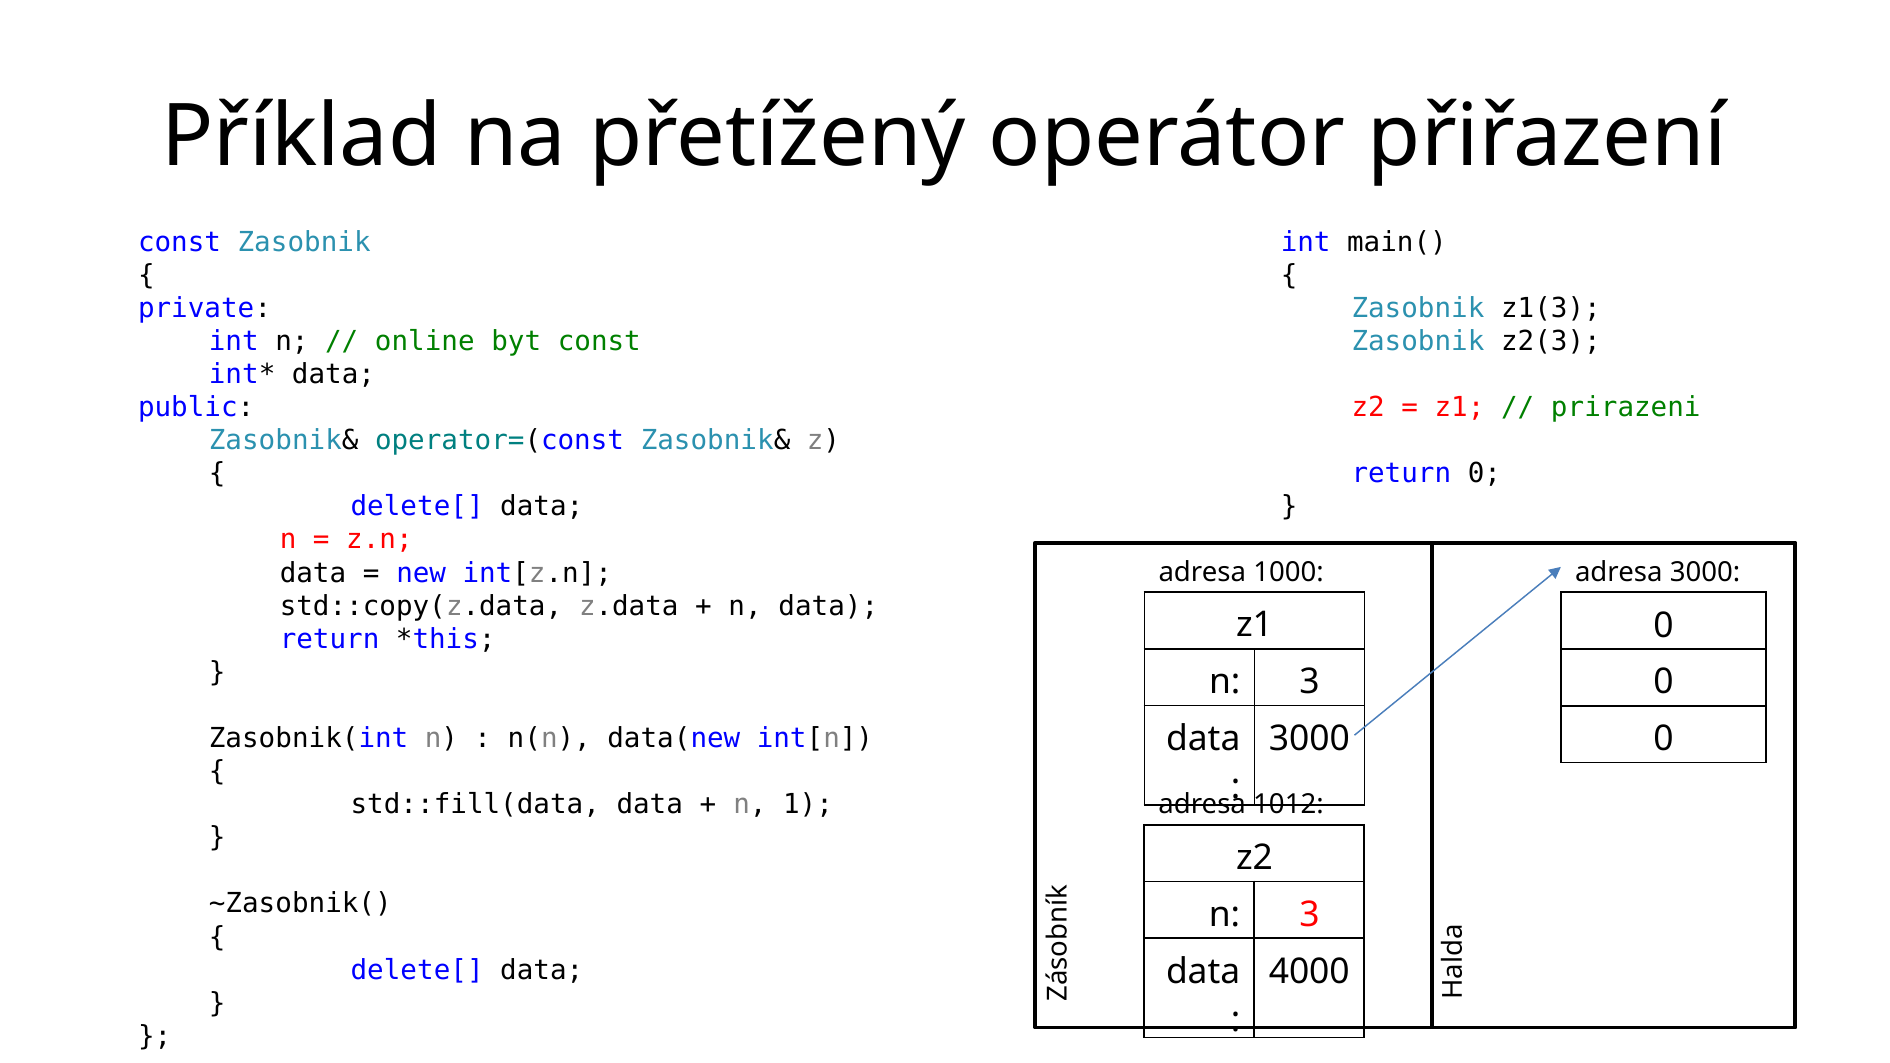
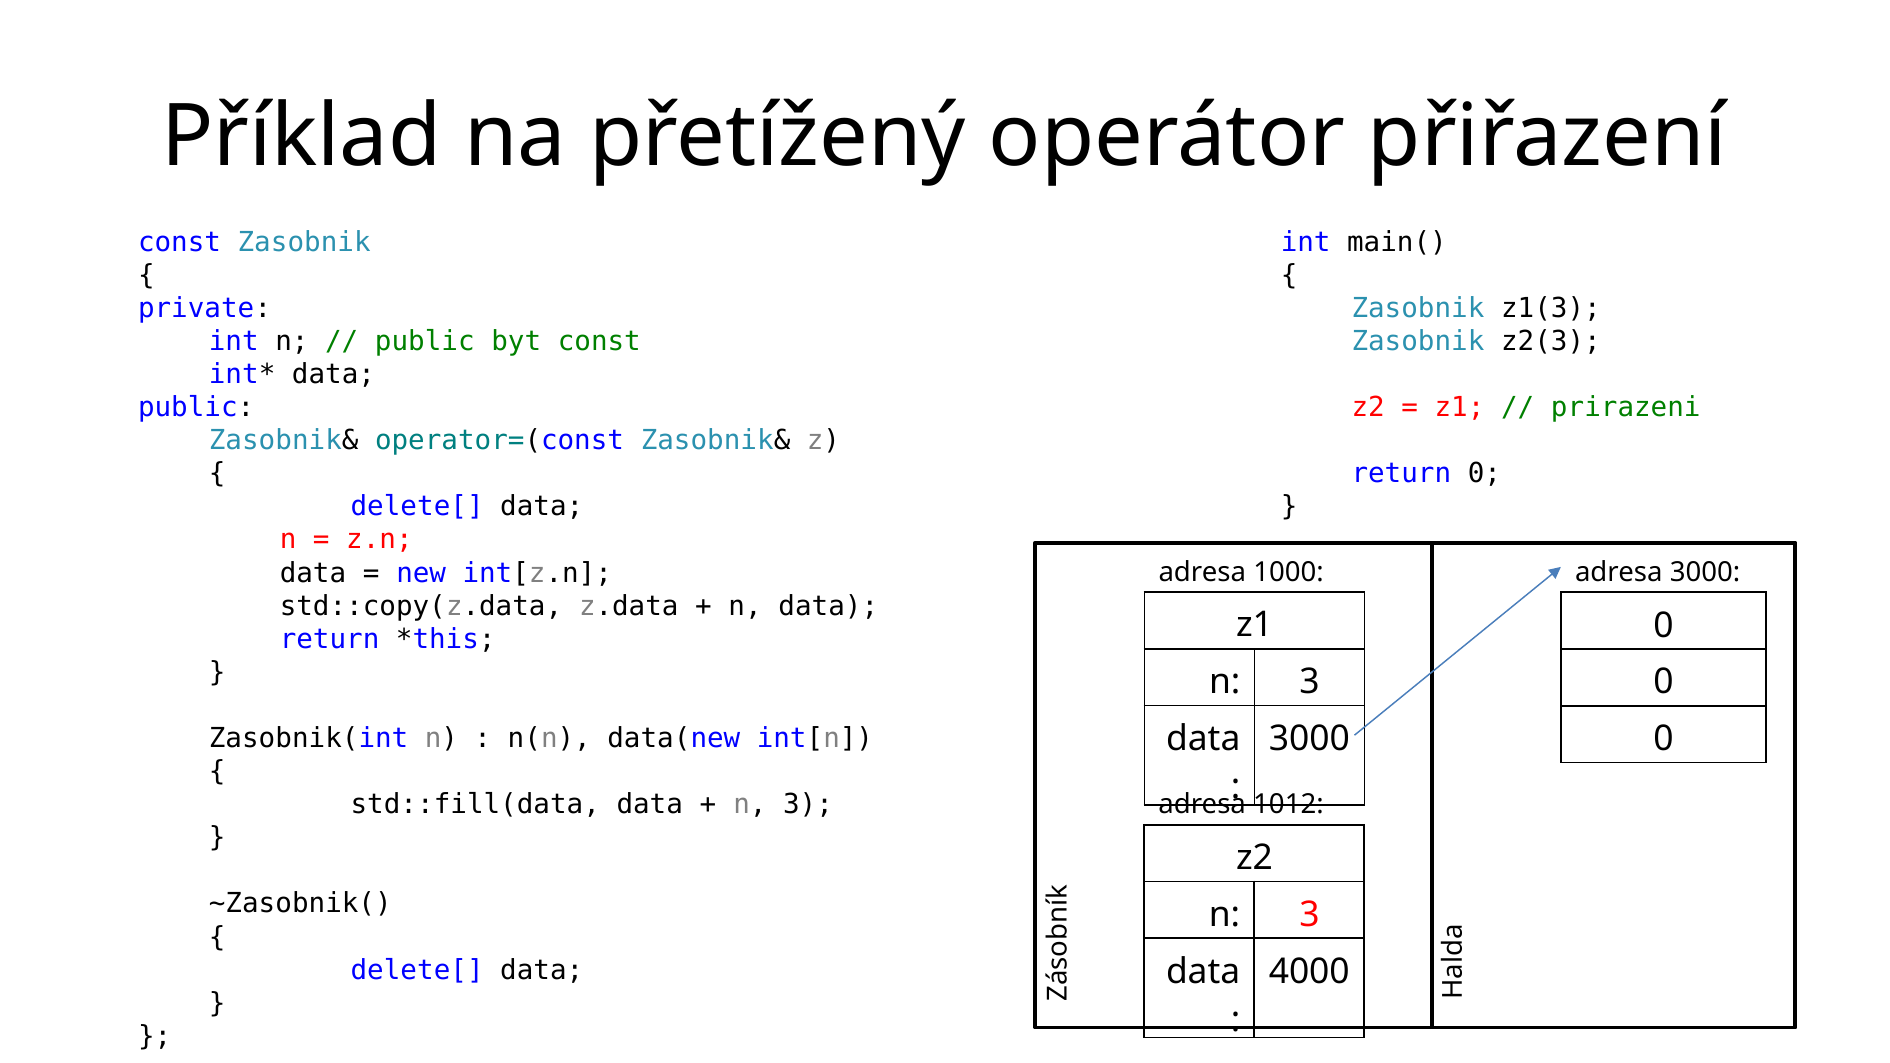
online: online -> public (425, 341)
1: 1 -> 3 (808, 805)
